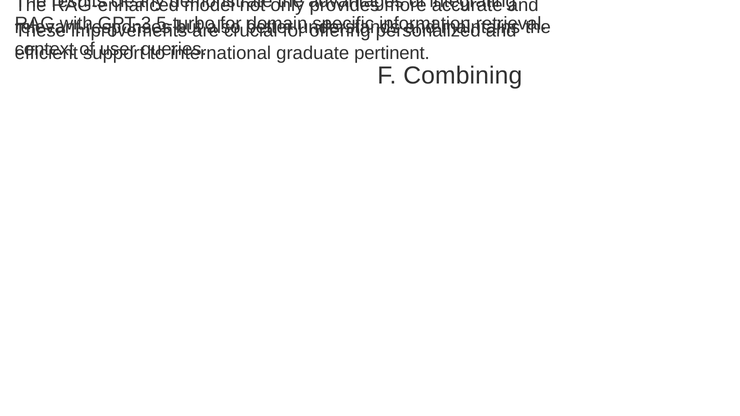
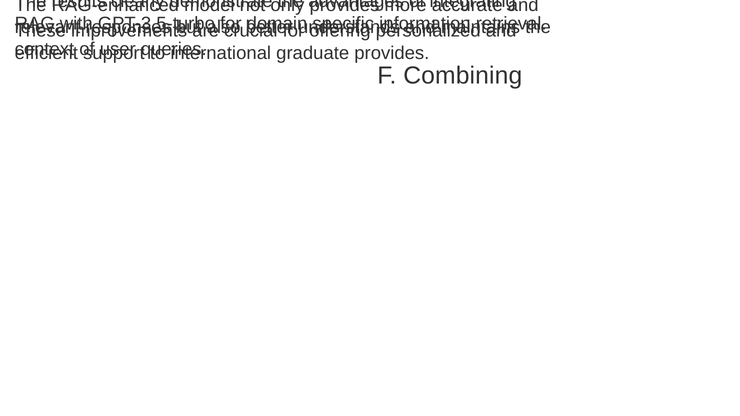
graduate pertinent: pertinent -> provides (392, 53)
